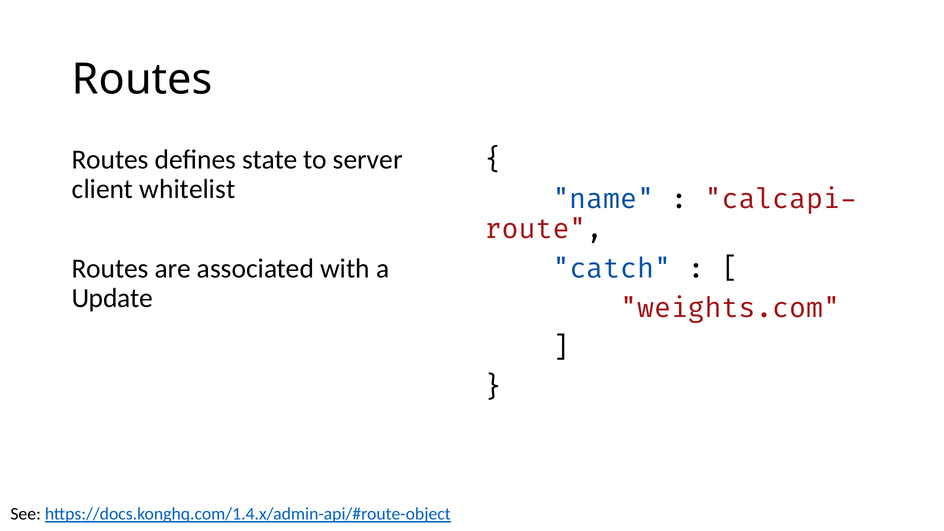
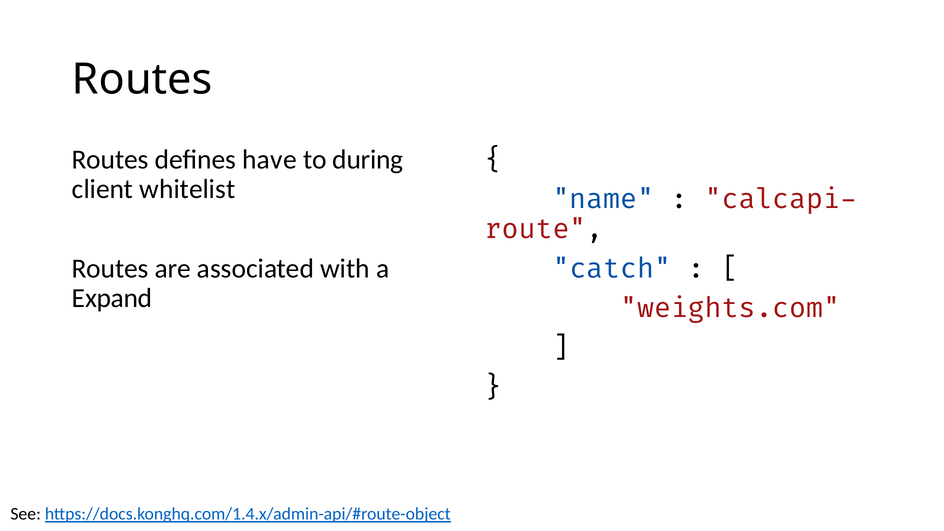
state: state -> have (269, 160)
server: server -> during (368, 160)
Update: Update -> Expand (112, 298)
